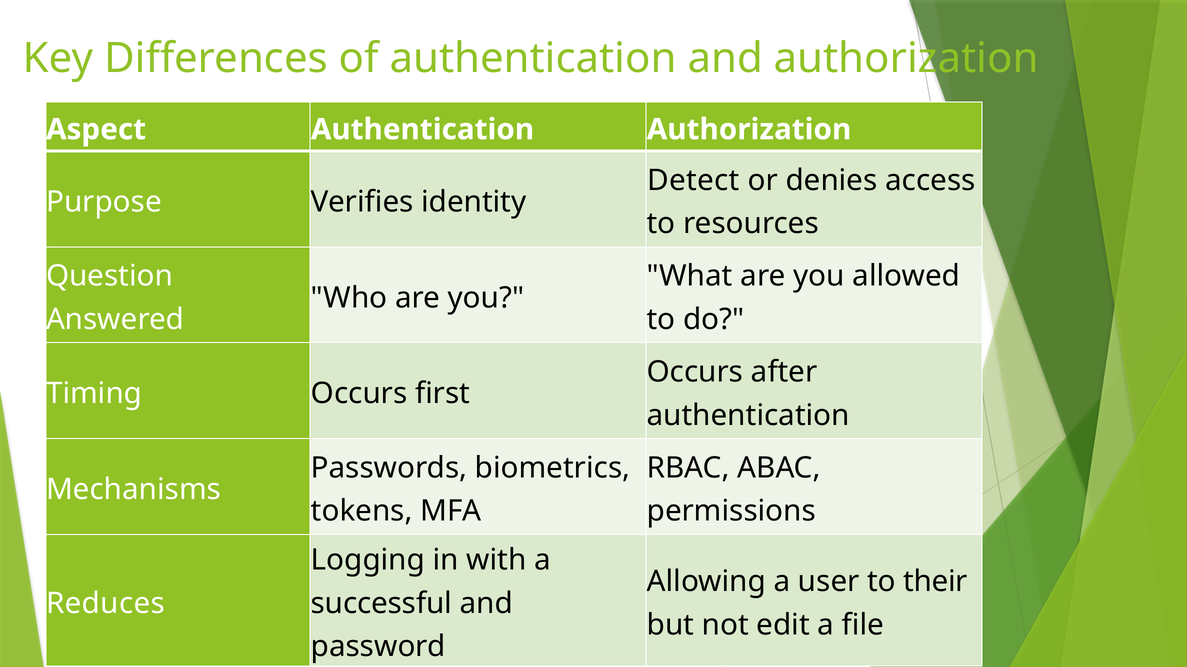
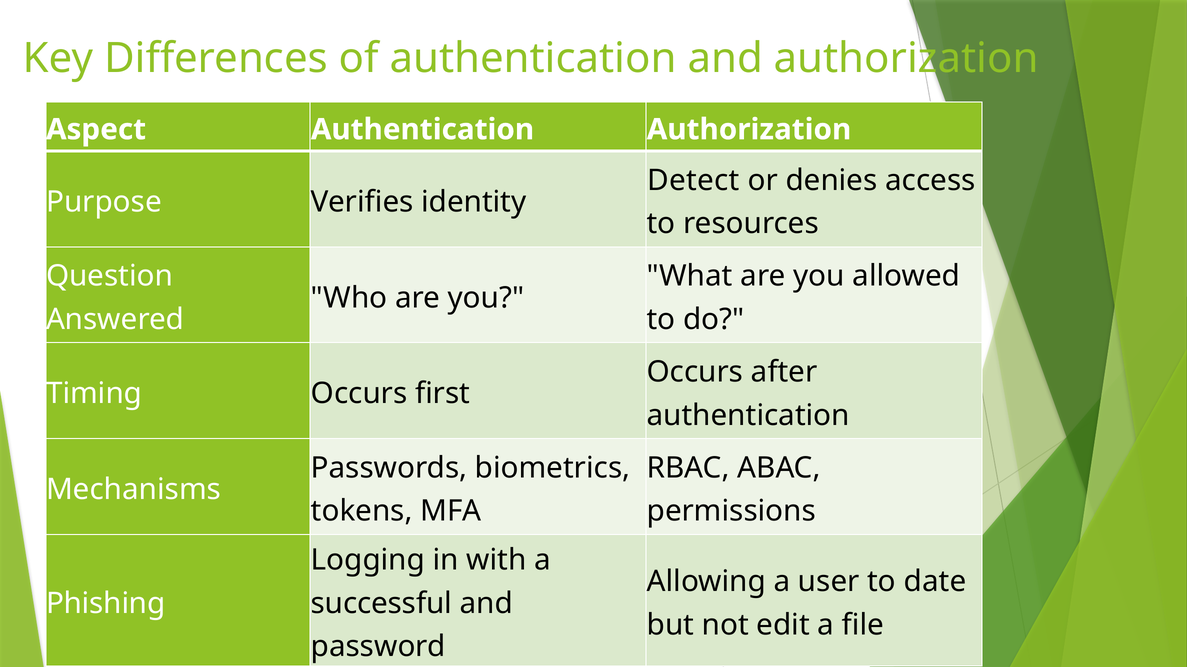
their: their -> date (935, 582)
Reduces: Reduces -> Phishing (106, 604)
